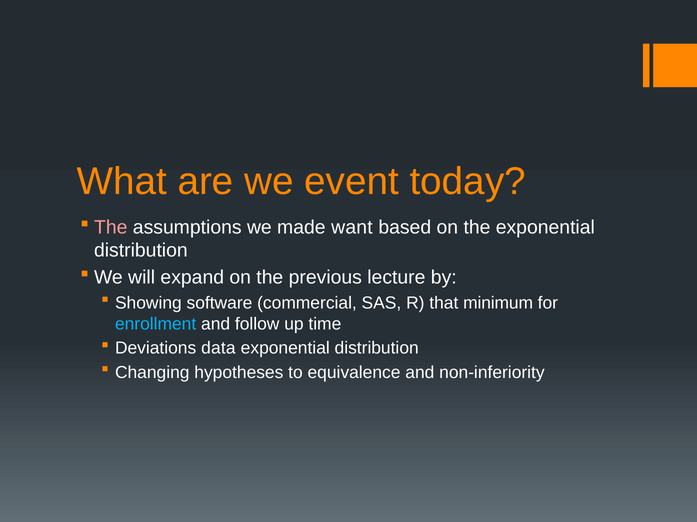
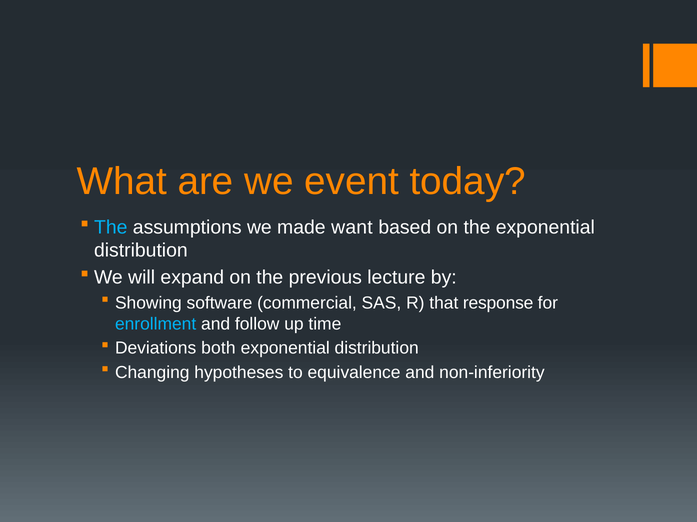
The colour: pink -> light blue (111, 228)
minimum: minimum -> response (498, 303)
data: data -> both (218, 349)
